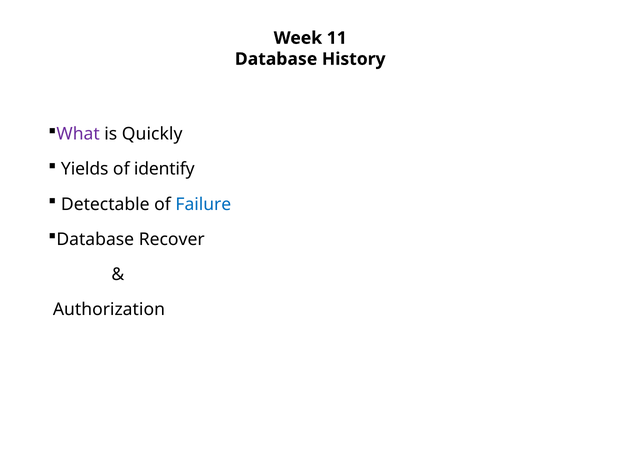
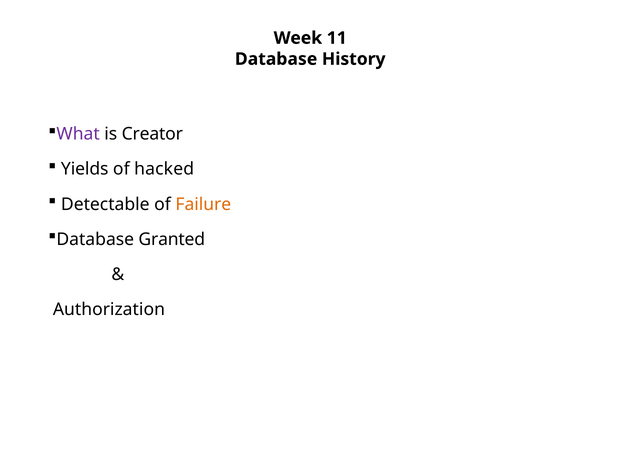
Quickly: Quickly -> Creator (152, 134)
identify: identify -> hacked (164, 169)
Failure colour: blue -> orange (203, 204)
Recover: Recover -> Granted (172, 239)
